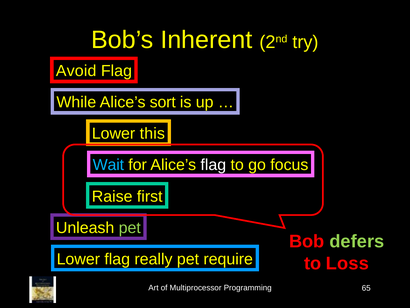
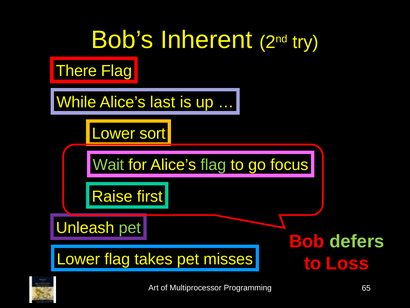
Avoid: Avoid -> There (76, 71)
sort: sort -> last (163, 102)
this: this -> sort (152, 134)
Wait colour: light blue -> light green (108, 165)
flag colour: white -> light green (213, 165)
really: really -> takes (153, 259)
require: require -> misses (228, 259)
